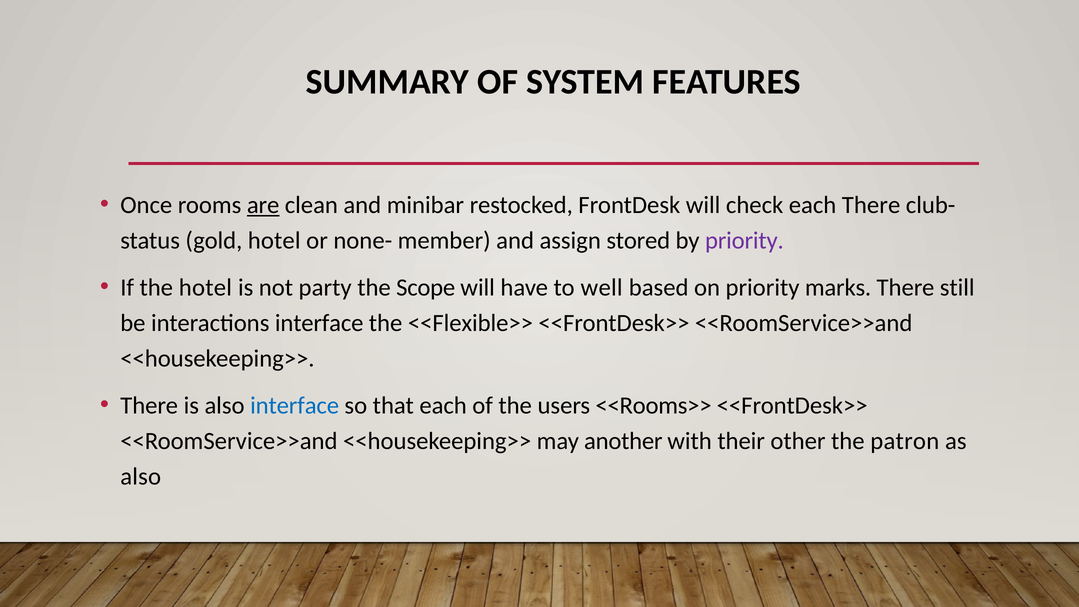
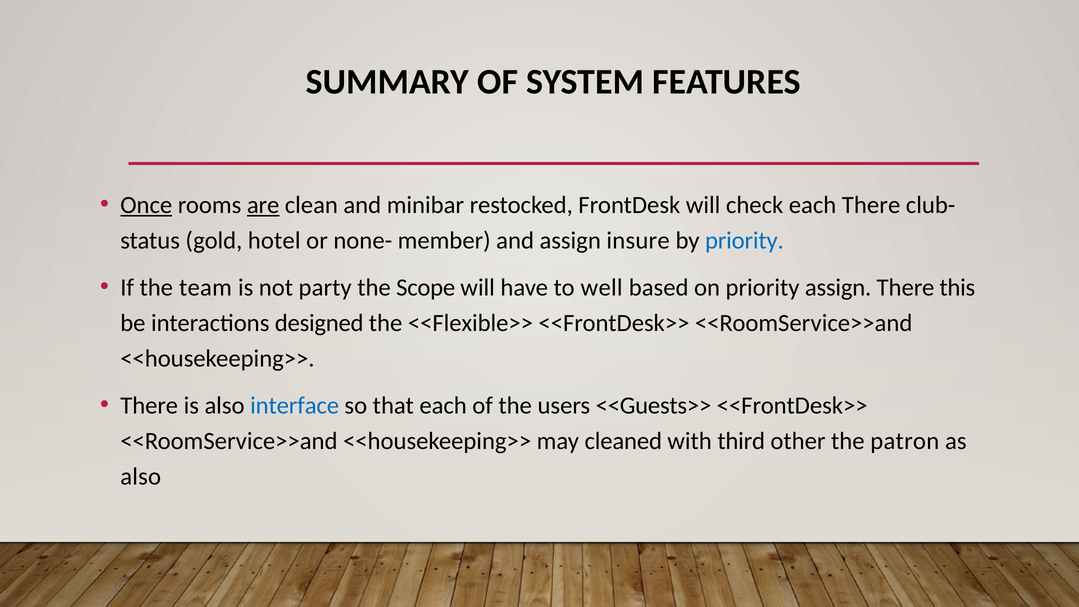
Once underline: none -> present (146, 205)
stored: stored -> insure (638, 241)
priority colour: purple -> blue (744, 241)
the hotel: hotel -> team (205, 287)
priority marks: marks -> assign (838, 287)
still: still -> this (957, 287)
interactions interface: interface -> designed (319, 323)
<<Rooms>>: <<Rooms>> -> <<Guests>> (653, 405)
another: another -> cleaned (623, 441)
their: their -> third (741, 441)
